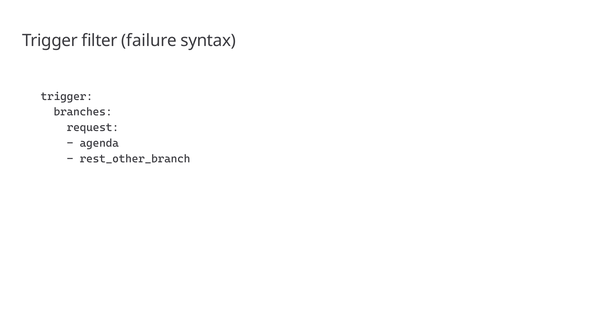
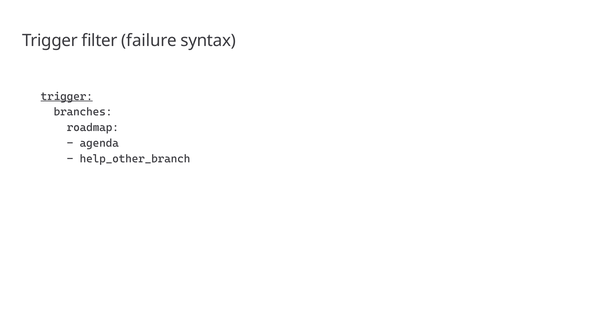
trigger underline: none -> present (67, 96)
request: request -> roadmap (93, 127)
rest_other_branch: rest_other_branch -> help_other_branch (135, 158)
